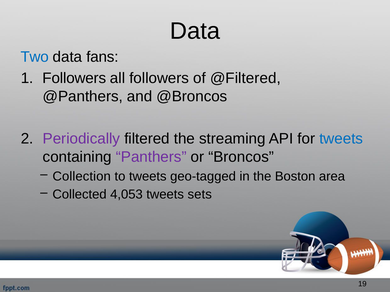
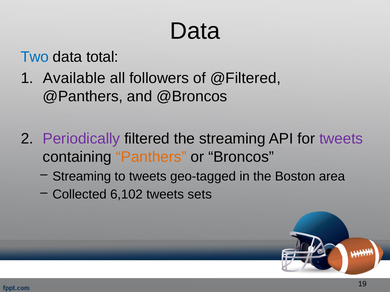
fans: fans -> total (102, 57)
Followers: Followers -> Available (74, 78)
tweets colour: blue -> purple (341, 139)
Panthers colour: purple -> orange (151, 157)
Collection: Collection -> Streaming (82, 177)
4,053: 4,053 -> 6,102 (126, 195)
